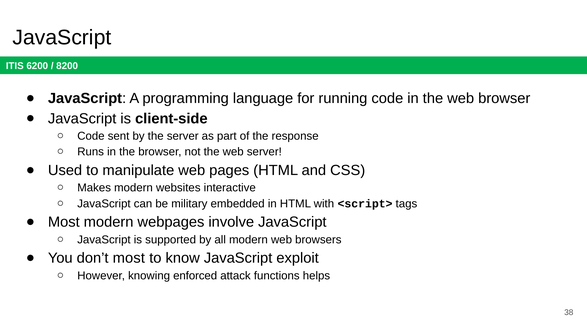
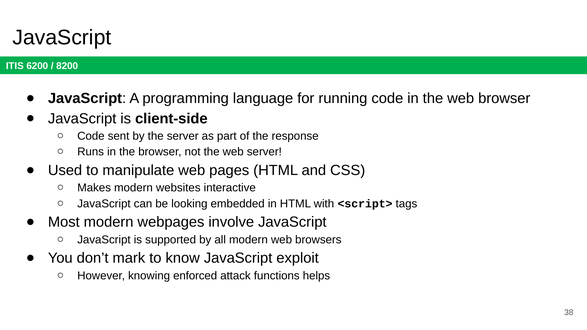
military: military -> looking (189, 204)
don’t most: most -> mark (129, 258)
